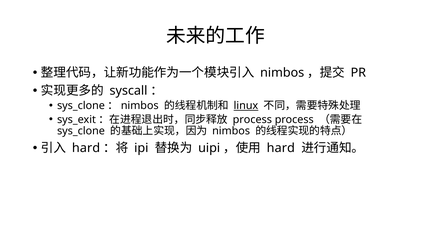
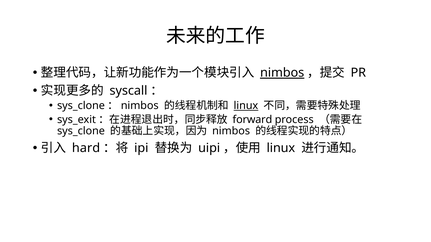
nimbos underline: none -> present (282, 73)
process: process -> forward (252, 120)
hard: hard -> linux (281, 148)
